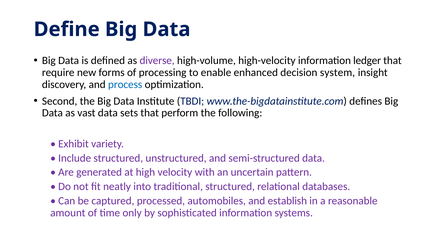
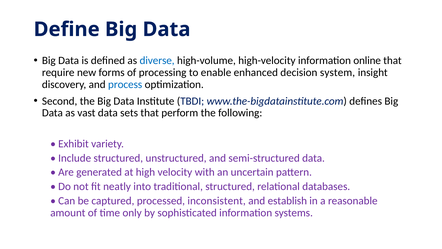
diverse colour: purple -> blue (157, 61)
ledger: ledger -> online (367, 61)
automobiles: automobiles -> inconsistent (217, 200)
